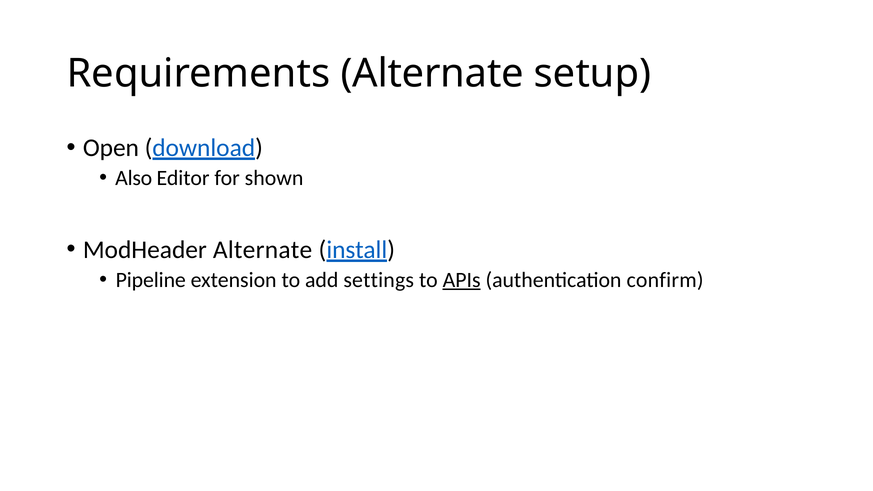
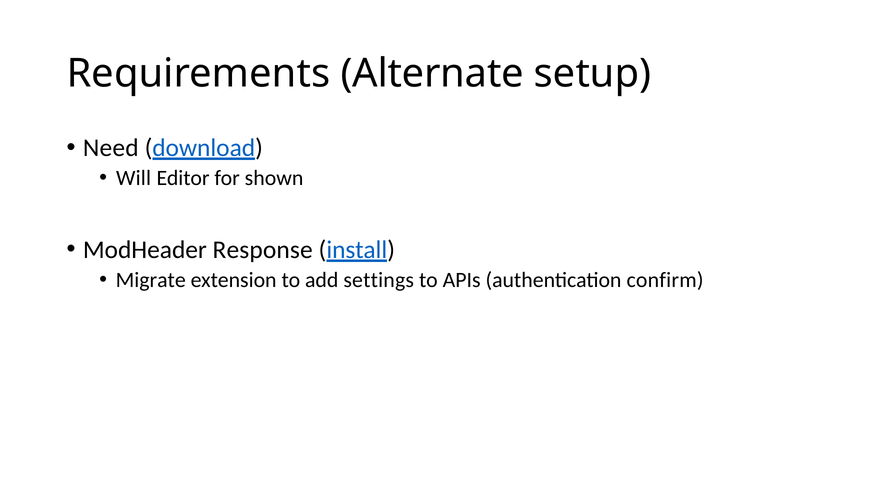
Open: Open -> Need (111, 148)
Also: Also -> Will (134, 178)
ModHeader Alternate: Alternate -> Response (263, 250)
Pipeline: Pipeline -> Migrate (151, 280)
APIs underline: present -> none (462, 280)
